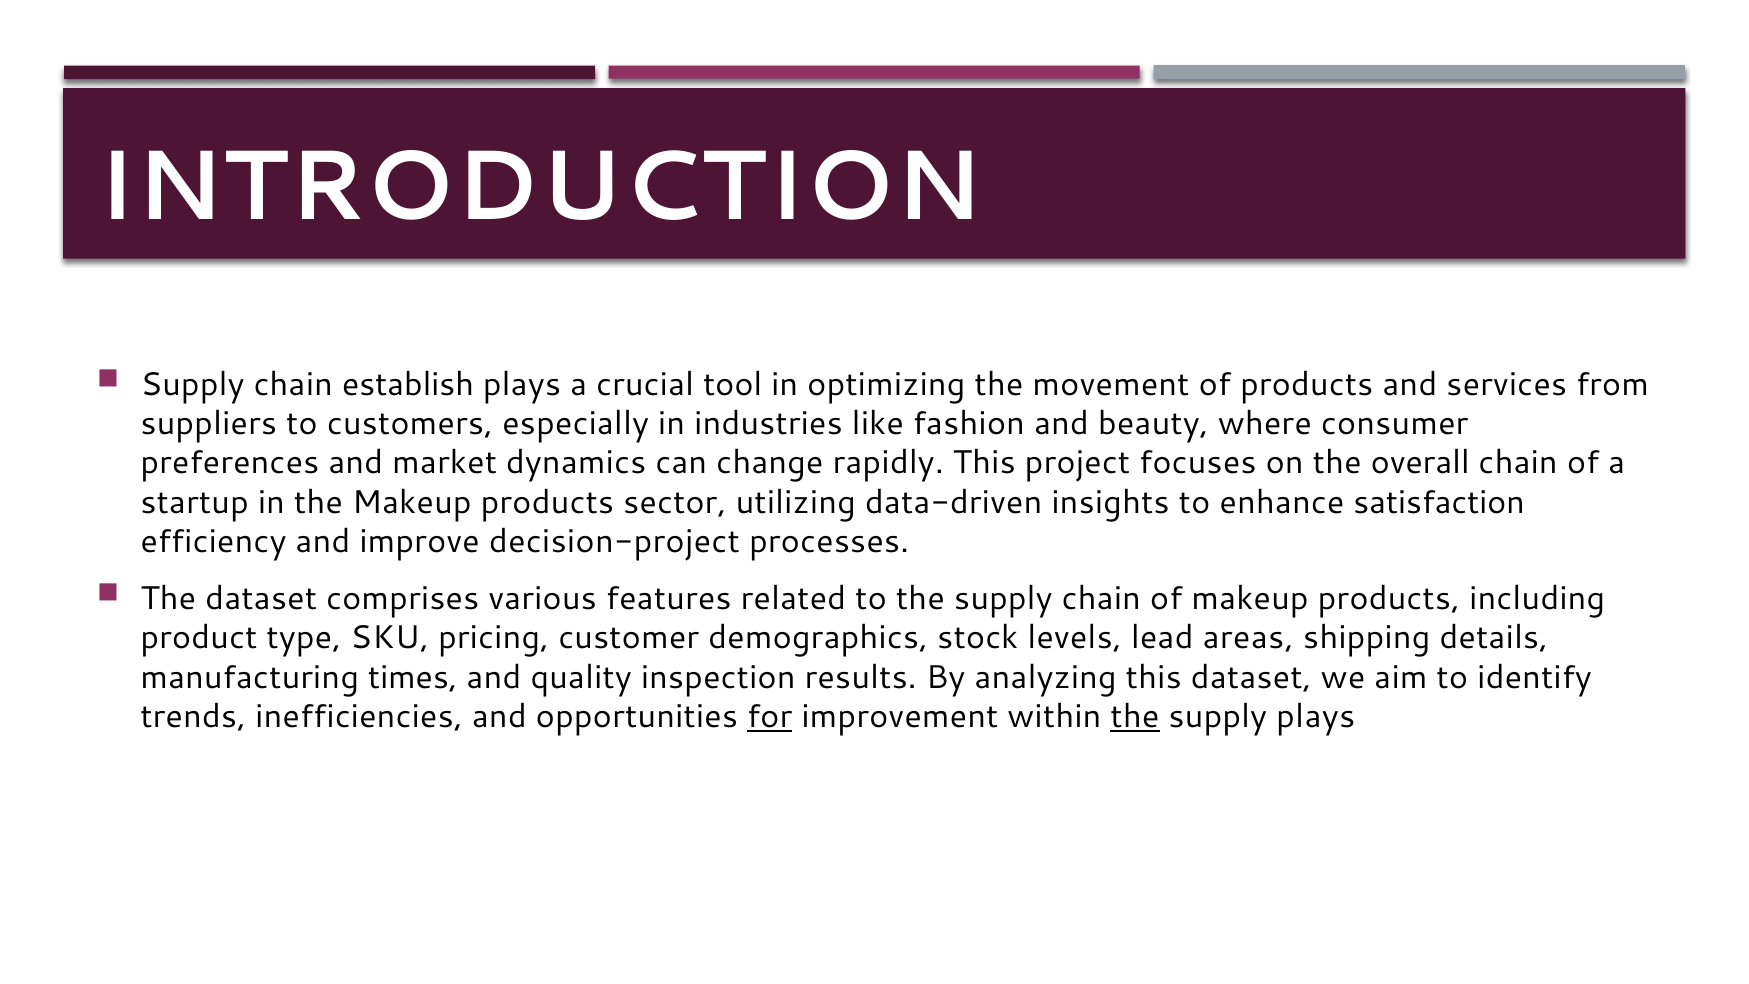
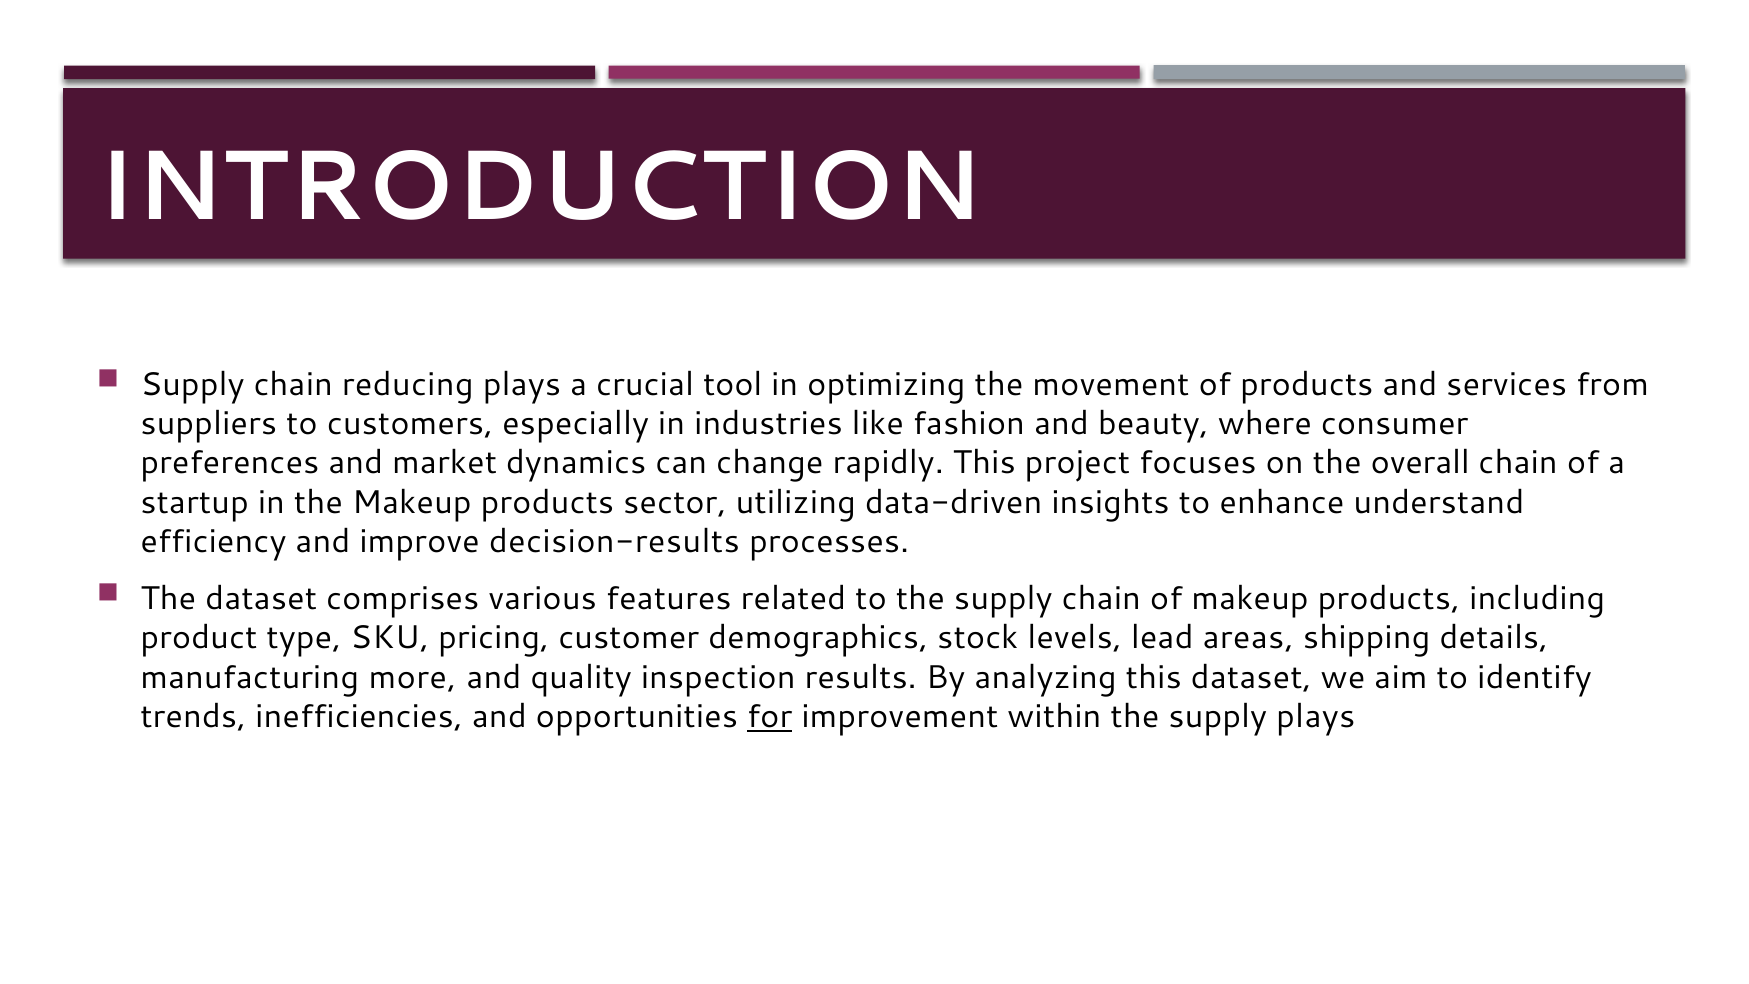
establish: establish -> reducing (408, 384)
satisfaction: satisfaction -> understand (1439, 502)
decision-project: decision-project -> decision-results (614, 542)
times: times -> more (413, 677)
the underline: present -> none (1135, 717)
